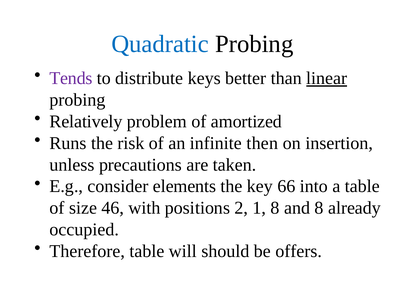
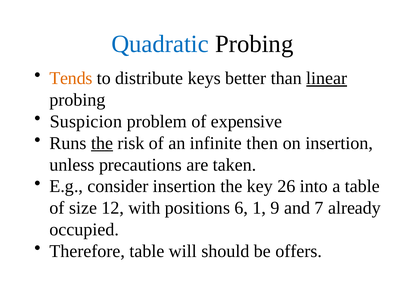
Tends colour: purple -> orange (71, 78)
Relatively: Relatively -> Suspicion (86, 121)
amortized: amortized -> expensive (246, 121)
the underline: none -> present (102, 143)
consider elements: elements -> insertion (184, 186)
66: 66 -> 26 (286, 186)
46: 46 -> 12 (113, 208)
2: 2 -> 6 (241, 208)
1 8: 8 -> 9 (275, 208)
and 8: 8 -> 7 (319, 208)
